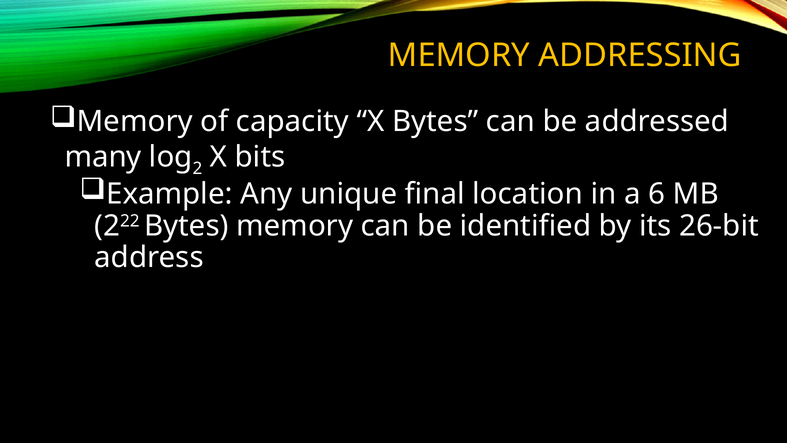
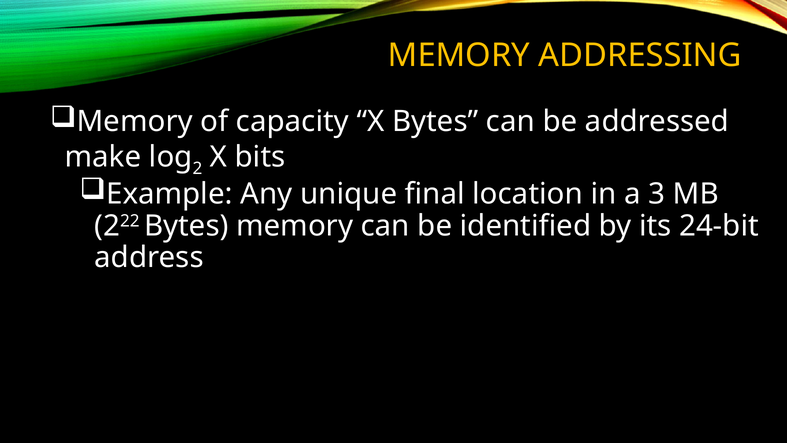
many: many -> make (103, 157)
6: 6 -> 3 (657, 194)
26-bit: 26-bit -> 24-bit (719, 226)
